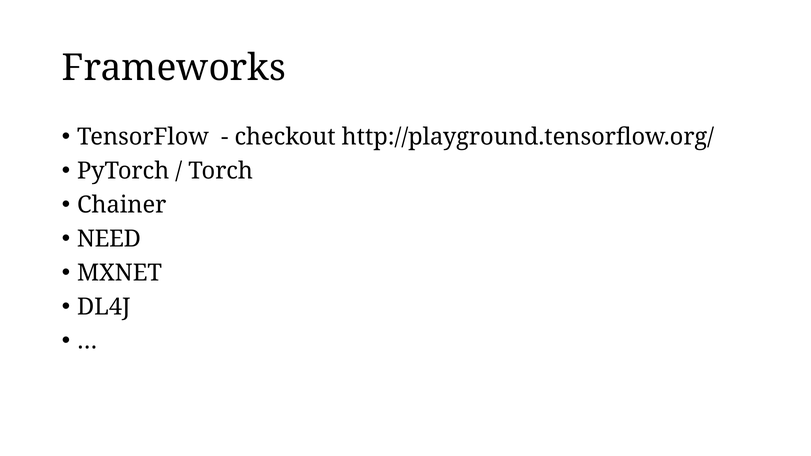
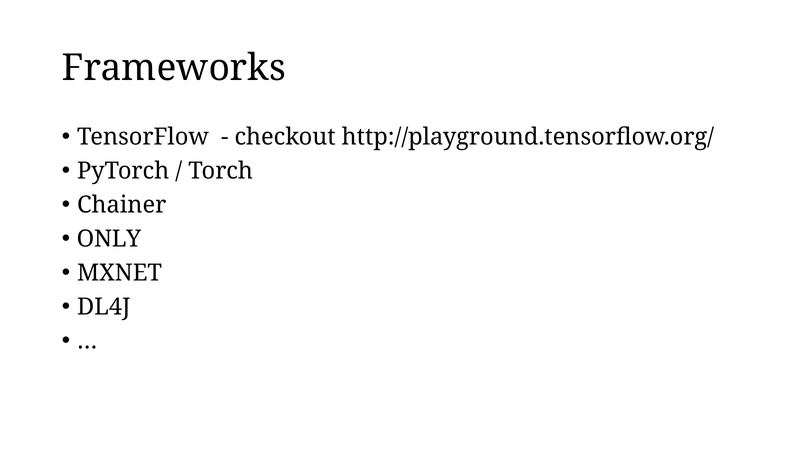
NEED: NEED -> ONLY (109, 239)
